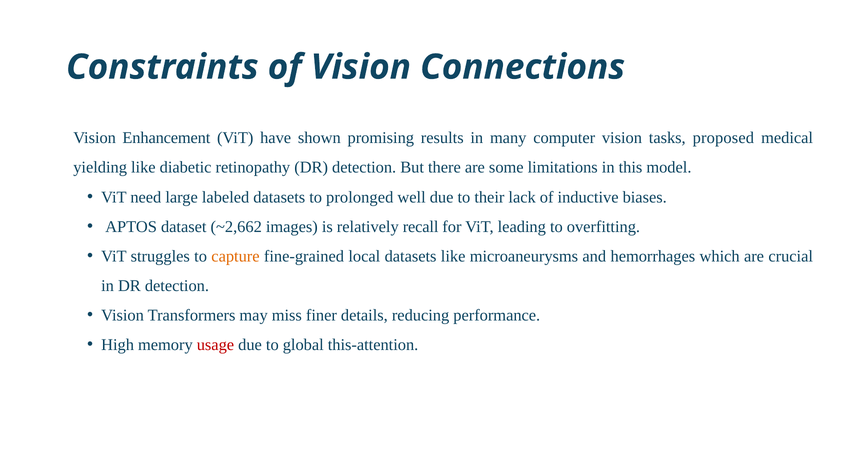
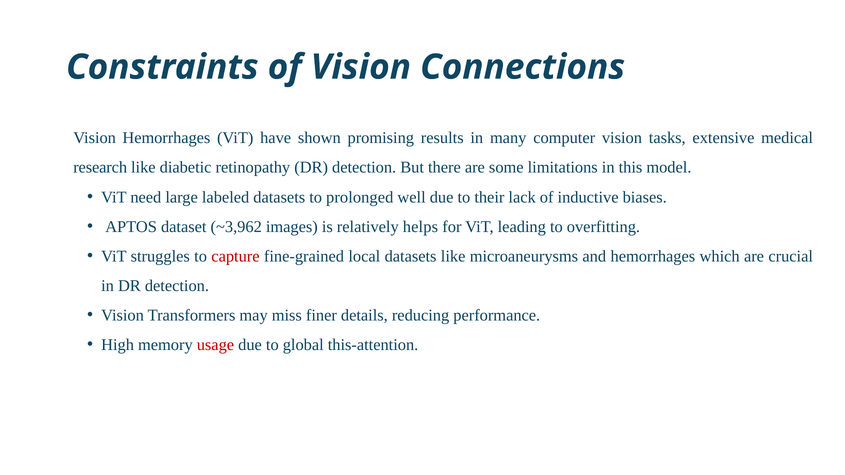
Vision Enhancement: Enhancement -> Hemorrhages (166, 138)
proposed: proposed -> extensive (723, 138)
yielding: yielding -> research (100, 168)
~2,662: ~2,662 -> ~3,962 (236, 227)
recall: recall -> helps (420, 227)
capture colour: orange -> red (235, 256)
